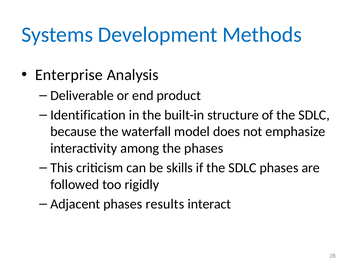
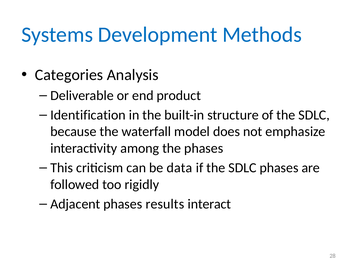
Enterprise: Enterprise -> Categories (69, 75)
skills: skills -> data (180, 168)
